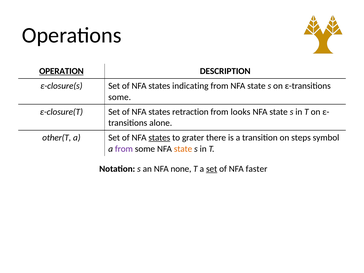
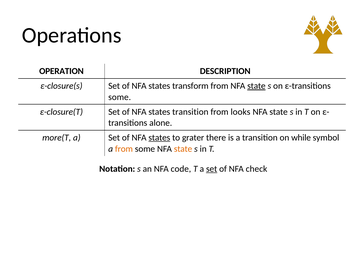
OPERATION underline: present -> none (61, 71)
indicating: indicating -> transform (190, 86)
state underline: none -> present (256, 86)
states retraction: retraction -> transition (190, 112)
other(T: other(T -> more(T (57, 138)
steps: steps -> while (301, 138)
from colour: purple -> orange (124, 149)
none: none -> code (181, 169)
faster: faster -> check (257, 169)
